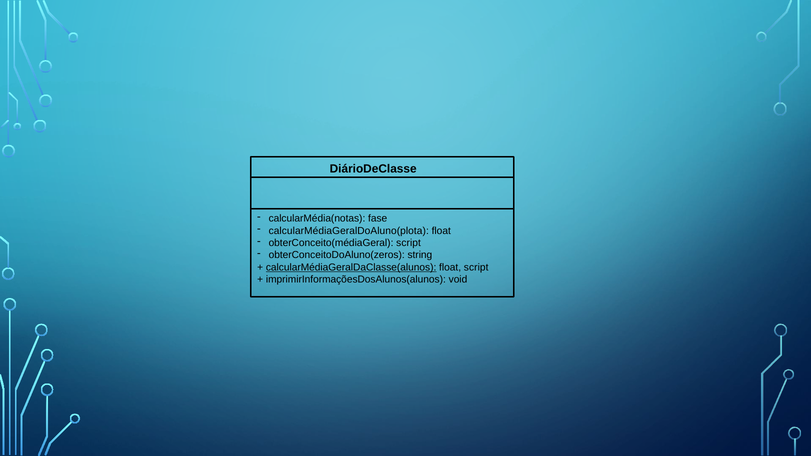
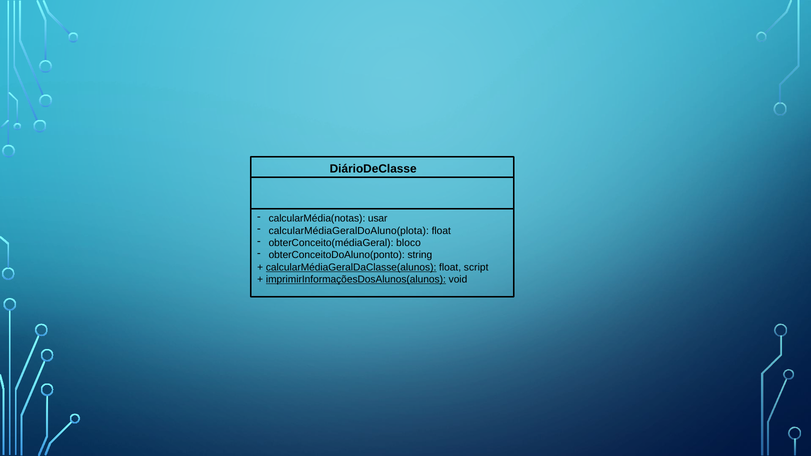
fase: fase -> usar (378, 219)
obterConceito(médiaGeral script: script -> bloco (409, 243)
obterConceitoDoAluno(zeros: obterConceitoDoAluno(zeros -> obterConceitoDoAluno(ponto (337, 255)
imprimirInformaçõesDosAlunos(alunos underline: none -> present (356, 279)
